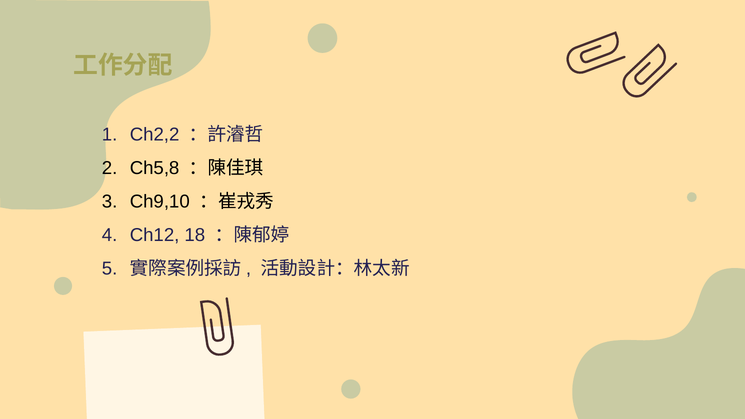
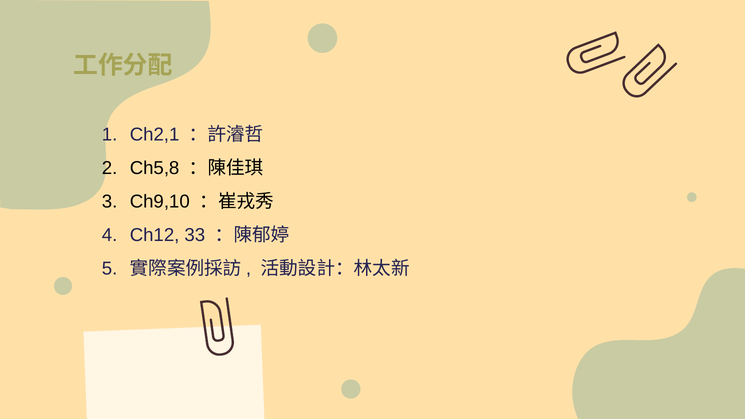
Ch2,2: Ch2,2 -> Ch2,1 (155, 135)
18: 18 -> 33 (195, 235)
